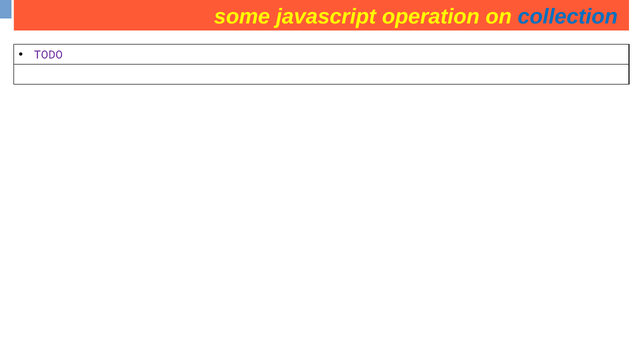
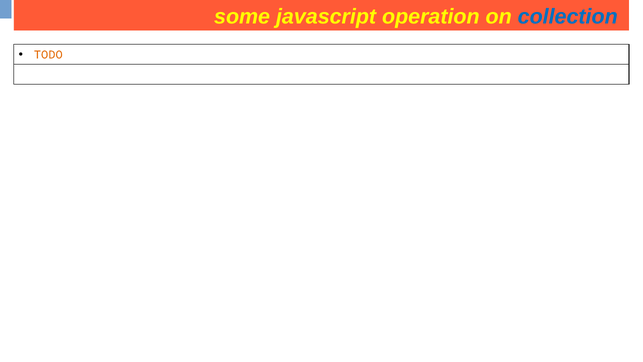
TODO colour: purple -> orange (48, 54)
